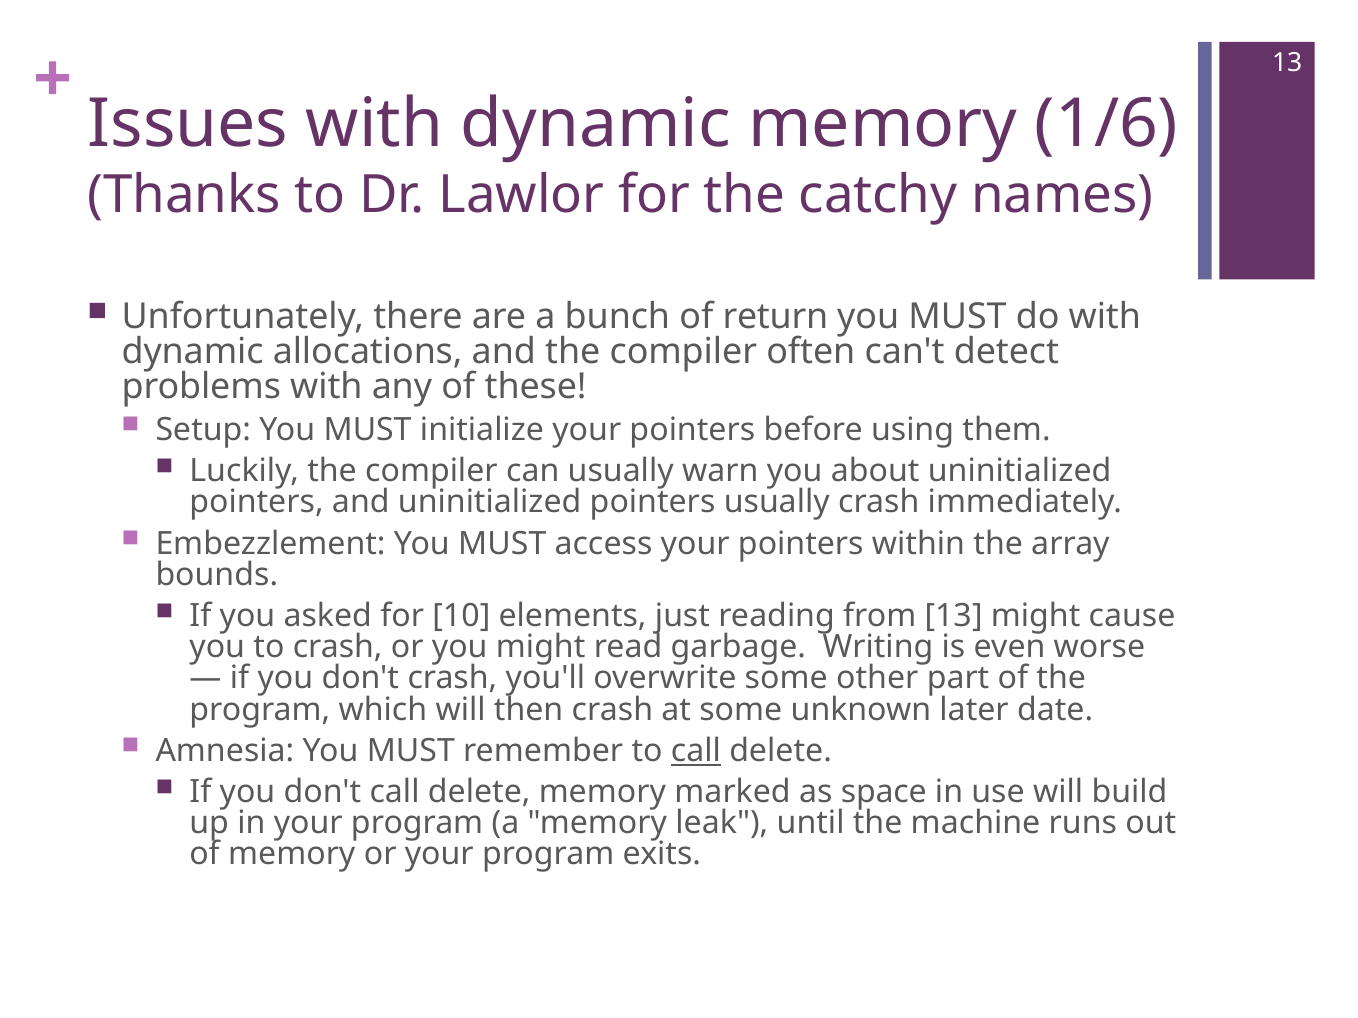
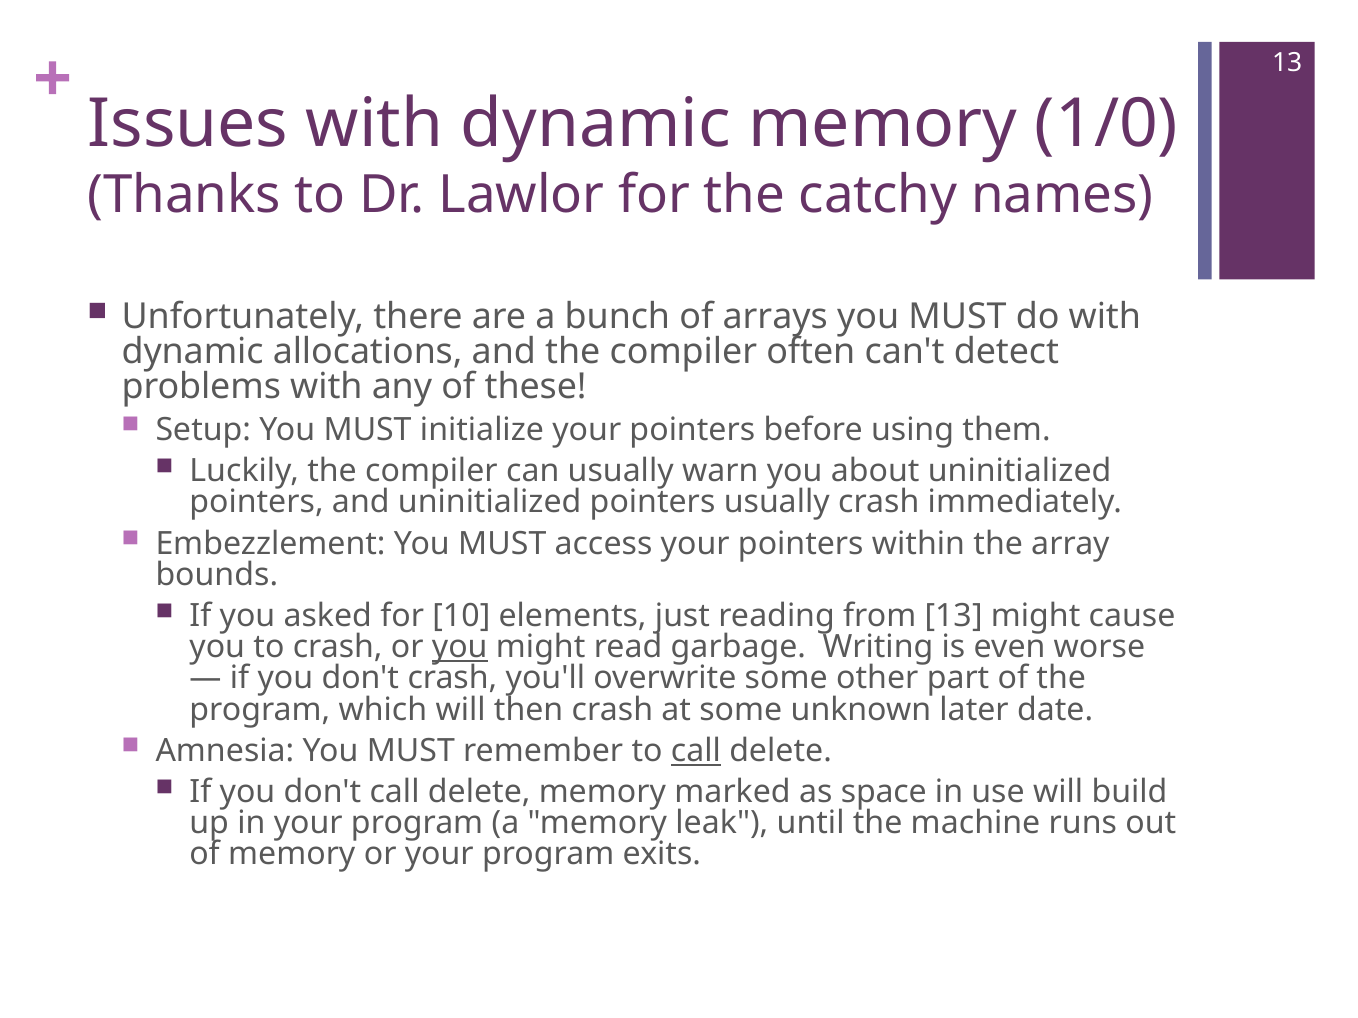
1/6: 1/6 -> 1/0 (1107, 124)
return: return -> arrays (775, 317)
you underline: none -> present (460, 647)
